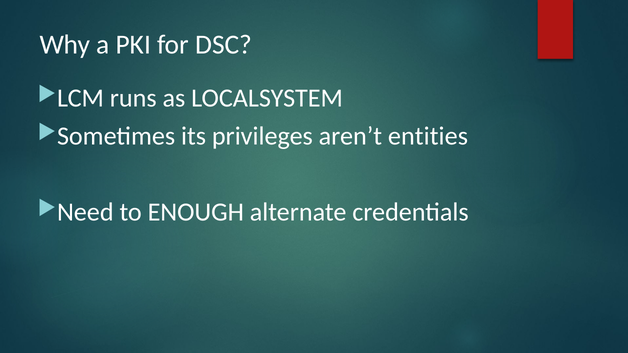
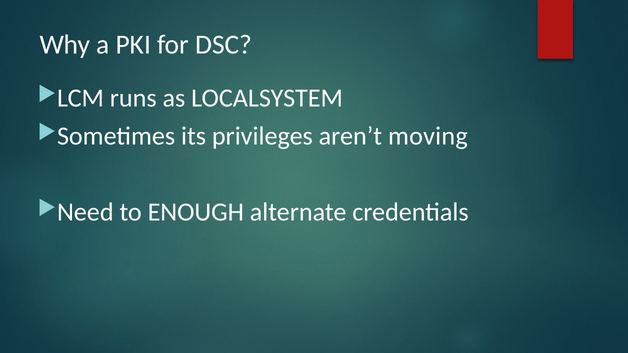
entities: entities -> moving (428, 136)
